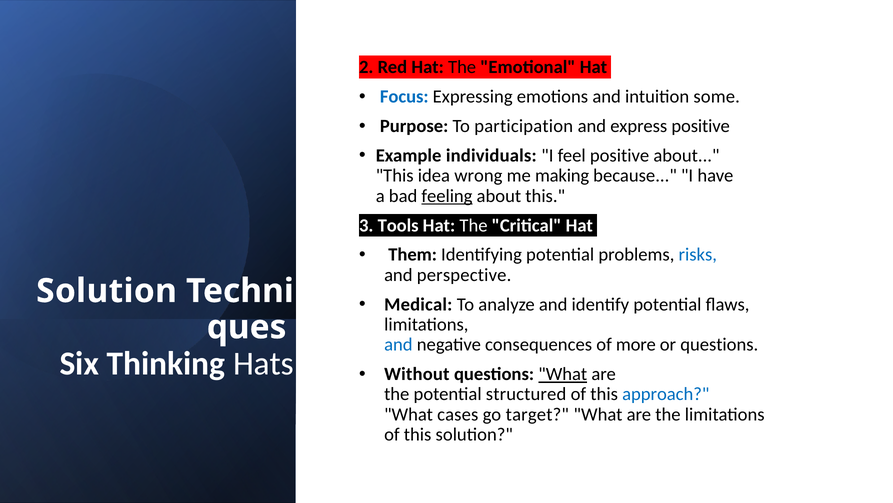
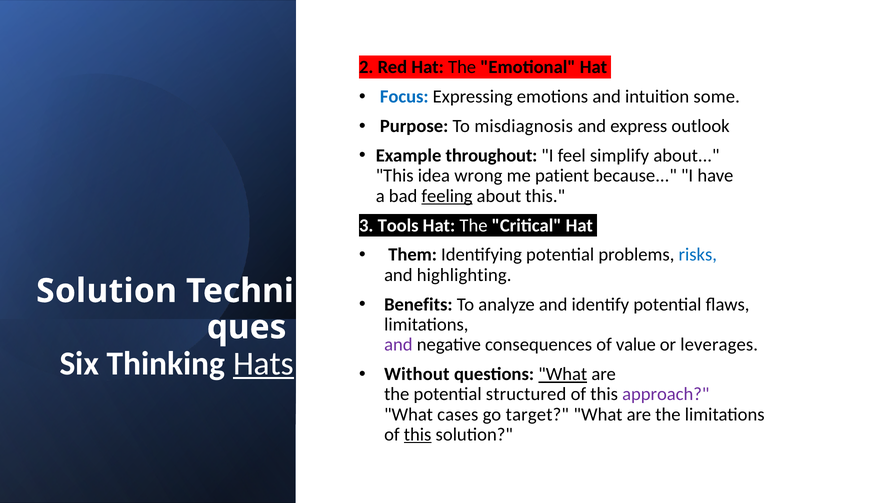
participation: participation -> misdiagnosis (524, 126)
express positive: positive -> outlook (701, 126)
individuals: individuals -> throughout (491, 155)
feel positive: positive -> simplify (620, 155)
making: making -> patient (562, 176)
perspective: perspective -> highlighting (464, 275)
Medical: Medical -> Benefits (418, 304)
and colour: blue -> purple (398, 344)
more: more -> value (636, 344)
or questions: questions -> leverages (719, 344)
Hats underline: none -> present (264, 363)
approach colour: blue -> purple (666, 394)
this underline: none -> present (418, 434)
